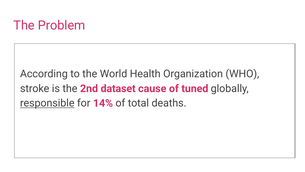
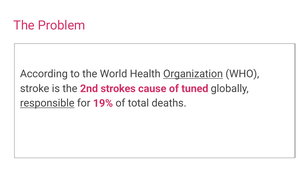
Organization underline: none -> present (193, 74)
dataset: dataset -> strokes (118, 88)
14%: 14% -> 19% (103, 103)
